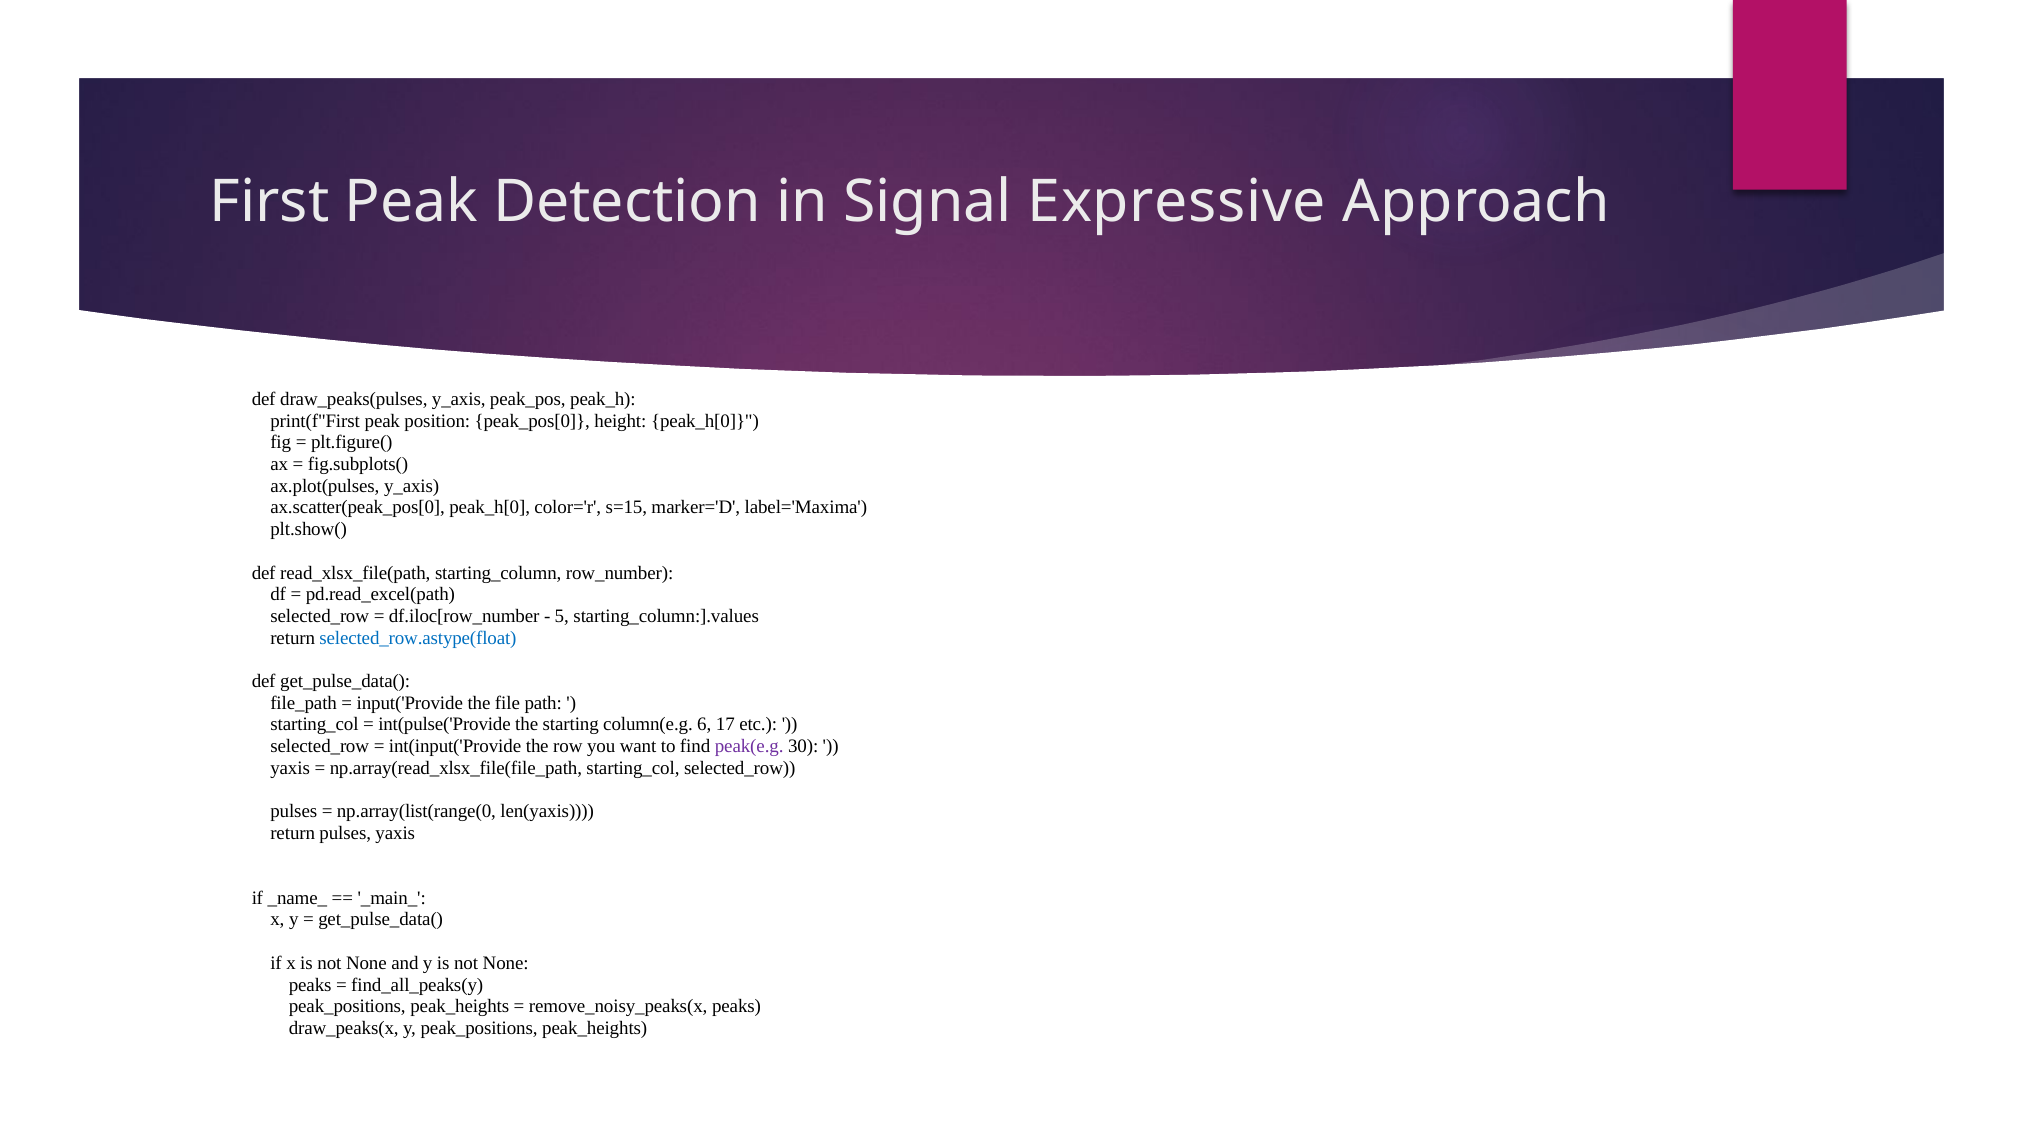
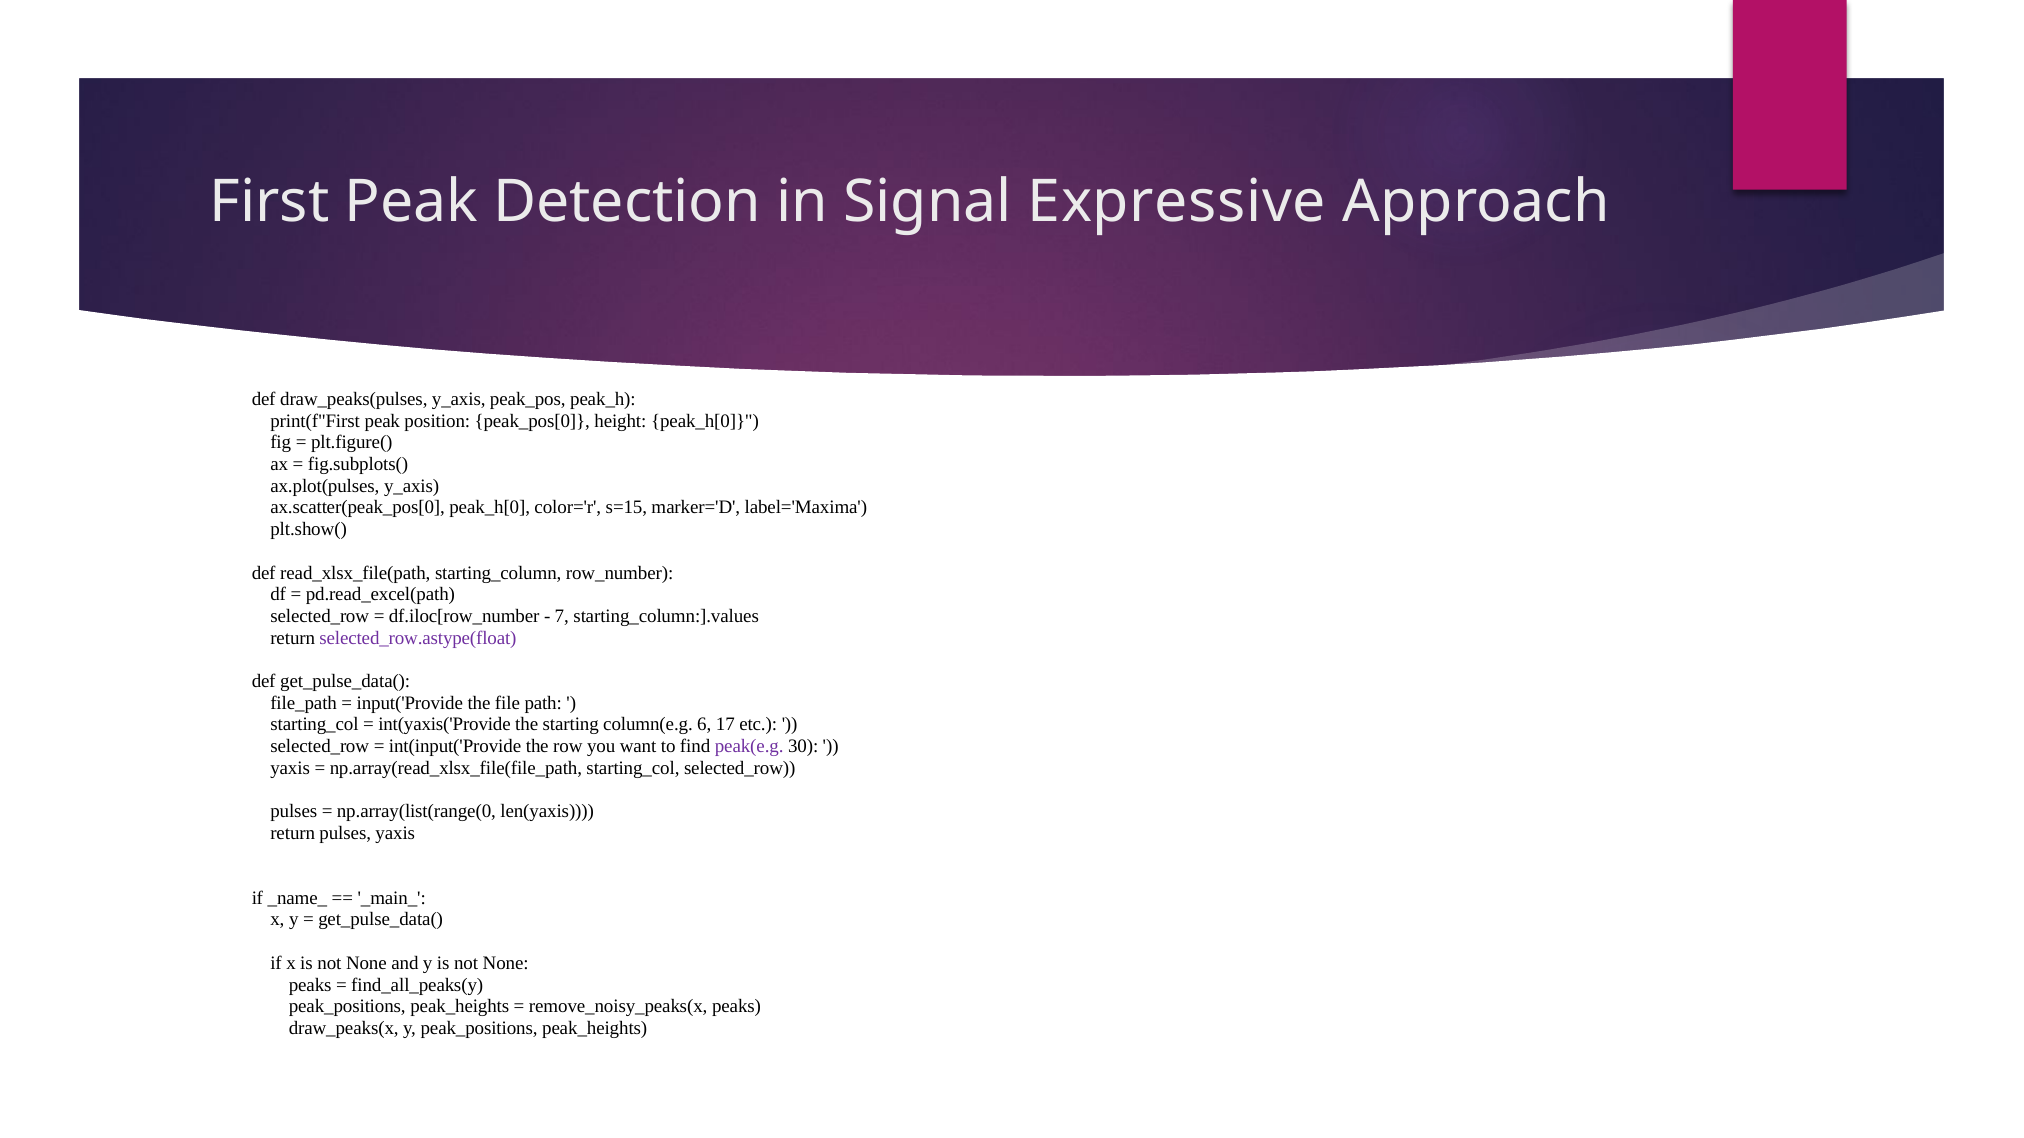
5: 5 -> 7 (562, 616)
selected_row.astype(float colour: blue -> purple (418, 638)
int(pulse('Provide: int(pulse('Provide -> int(yaxis('Provide (445, 725)
